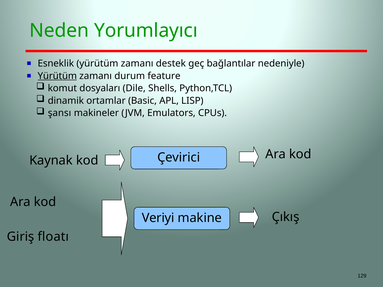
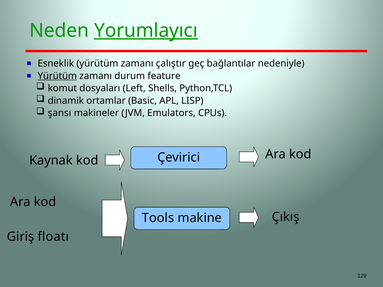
Yorumlayıcı underline: none -> present (146, 31)
destek: destek -> çalıştır (171, 64)
Dile: Dile -> Left (134, 88)
Veriyi: Veriyi -> Tools (158, 218)
